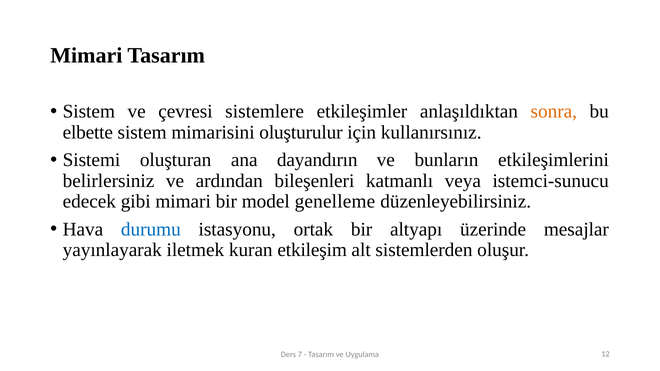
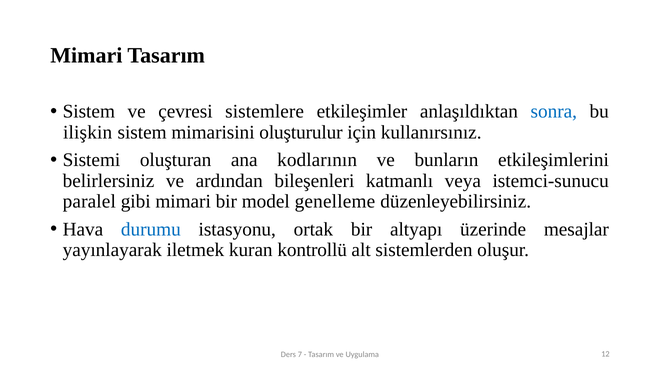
sonra colour: orange -> blue (554, 112)
elbette: elbette -> ilişkin (88, 132)
dayandırın: dayandırın -> kodlarının (317, 160)
edecek: edecek -> paralel (89, 202)
etkileşim: etkileşim -> kontrollü (312, 250)
